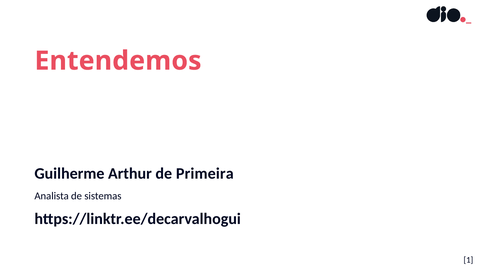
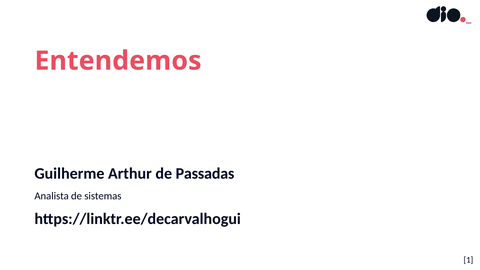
Primeira: Primeira -> Passadas (205, 174)
